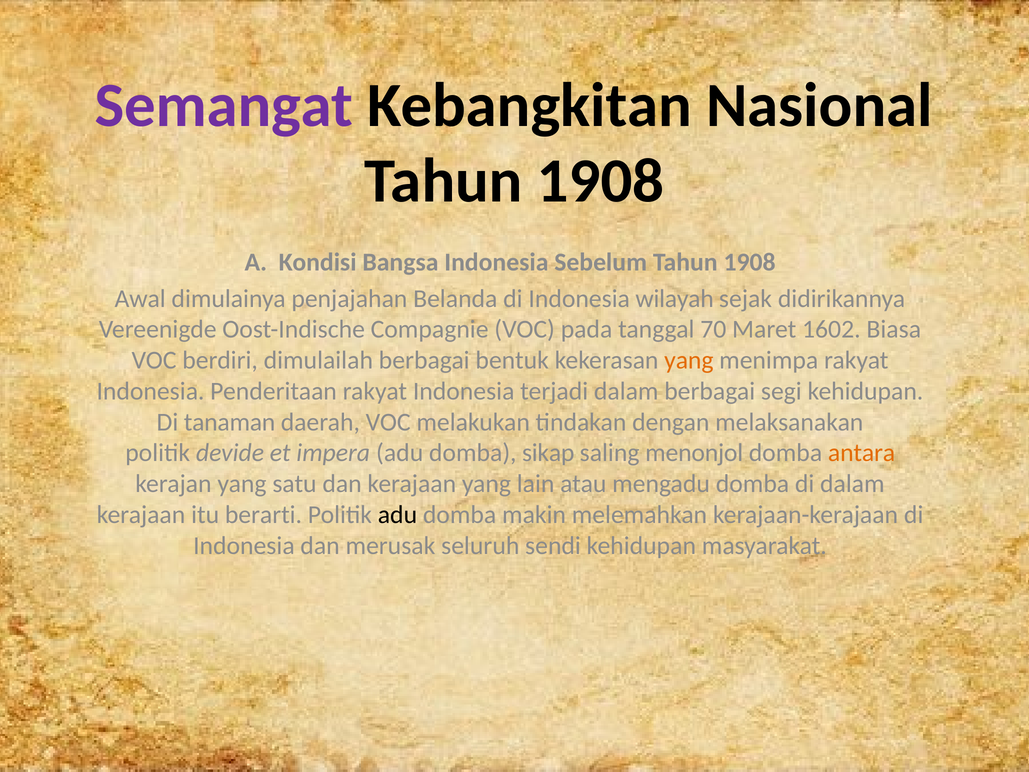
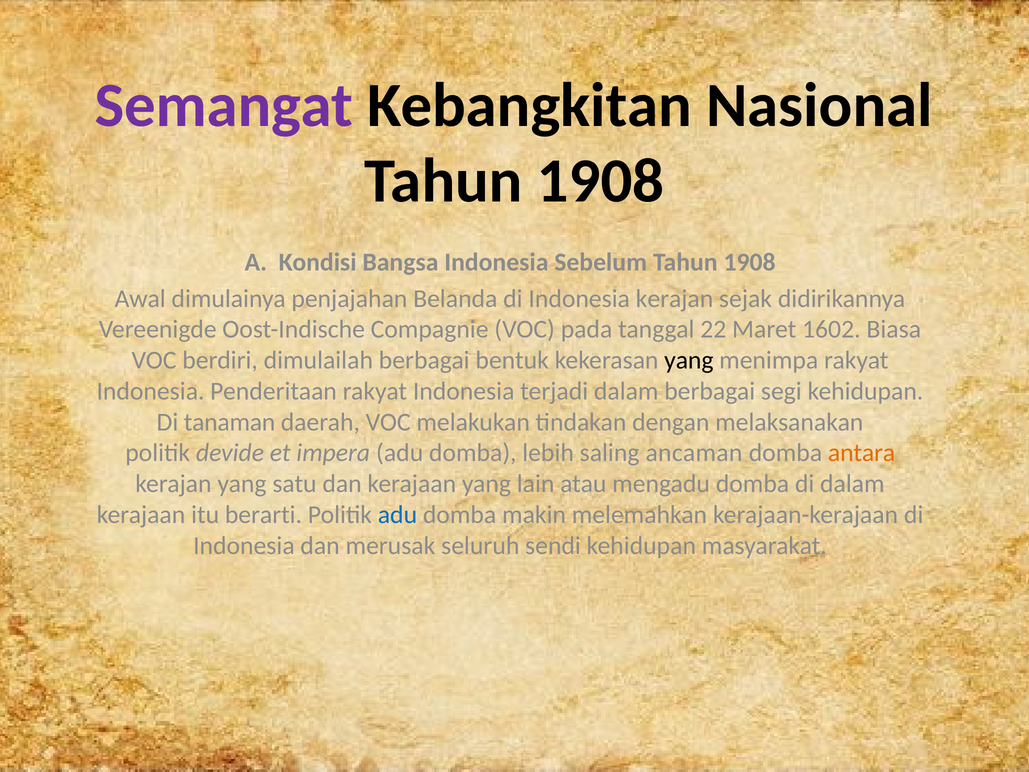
Indonesia wilayah: wilayah -> kerajan (675, 298)
70: 70 -> 22 (713, 329)
yang colour: orange -> black (689, 360)
sikap: sikap -> lebih (548, 453)
menonjol: menonjol -> ancaman (694, 453)
adu colour: black -> blue (397, 515)
